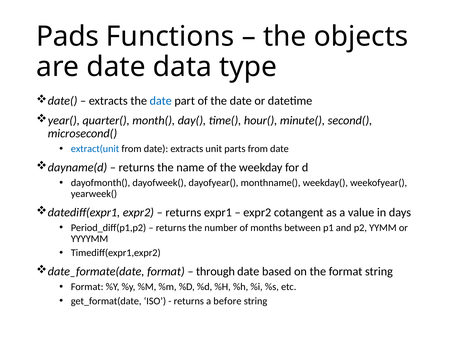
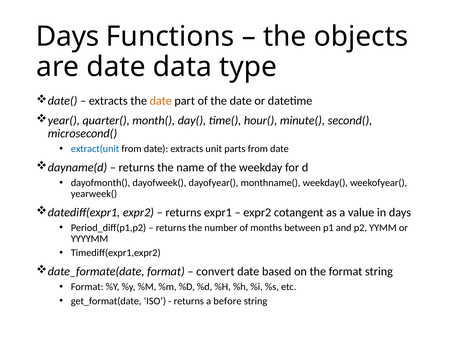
Pads: Pads -> Days (68, 36)
date colour: blue -> orange (161, 101)
through: through -> convert (215, 271)
